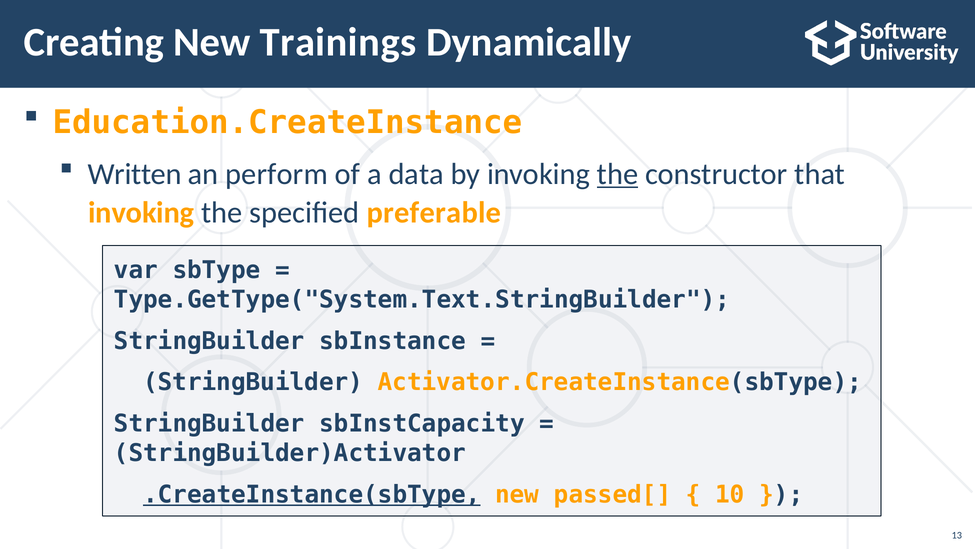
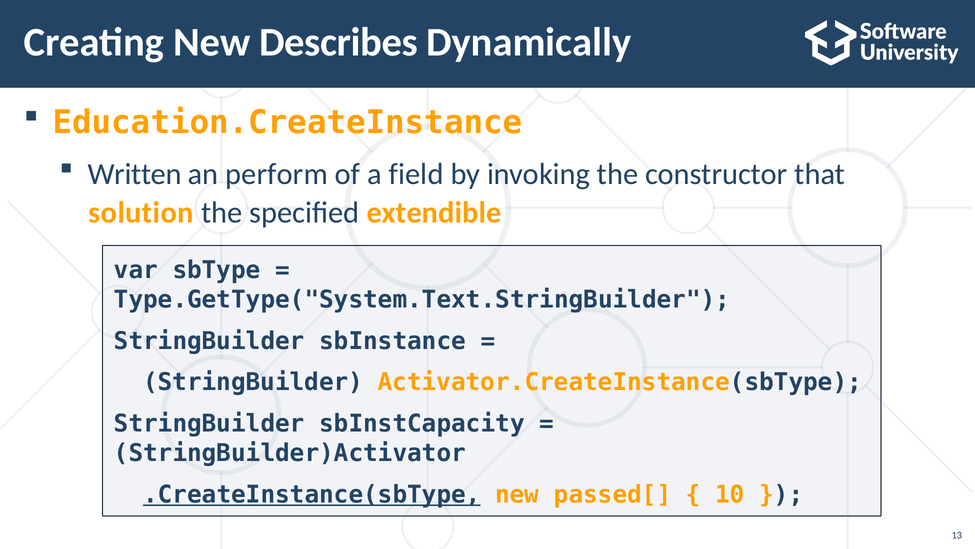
Trainings: Trainings -> Describes (338, 42)
data: data -> field (416, 174)
the underline: present -> none (618, 174)
invoking: invoking -> solution (141, 212)
preferable: preferable -> extendible (434, 212)
